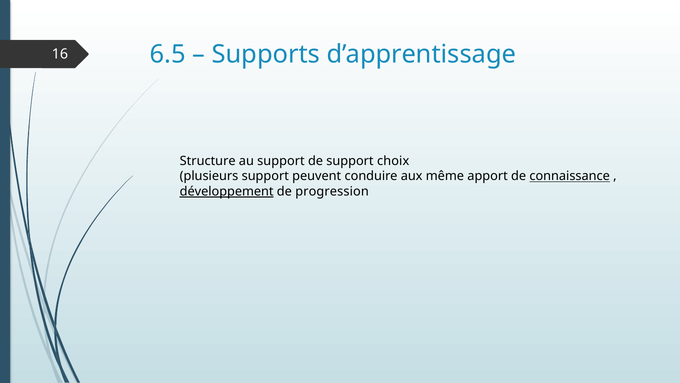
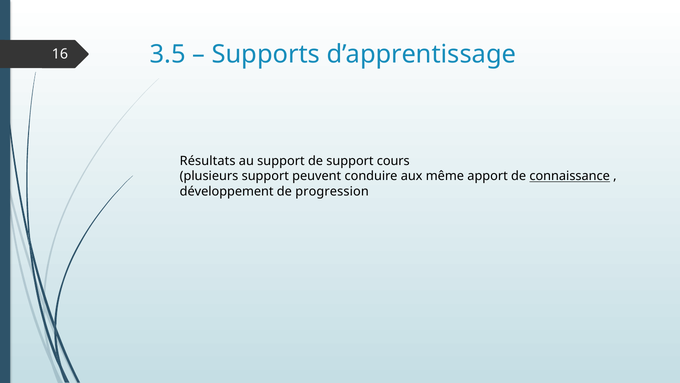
6.5: 6.5 -> 3.5 (168, 54)
Structure: Structure -> Résultats (208, 161)
choix: choix -> cours (393, 161)
développement underline: present -> none (227, 191)
